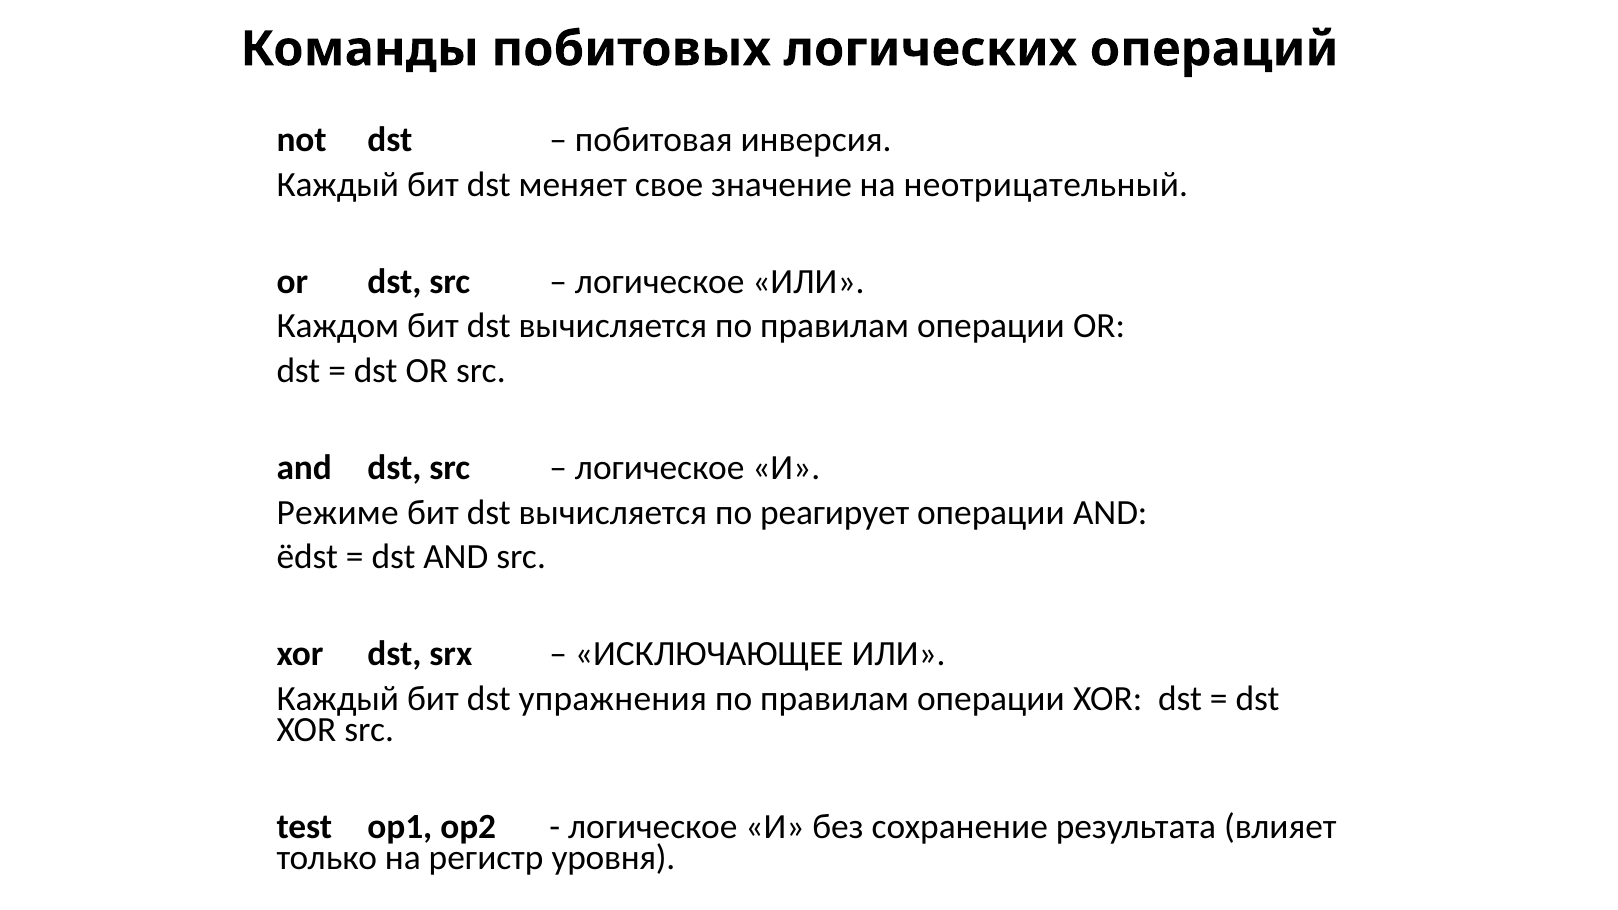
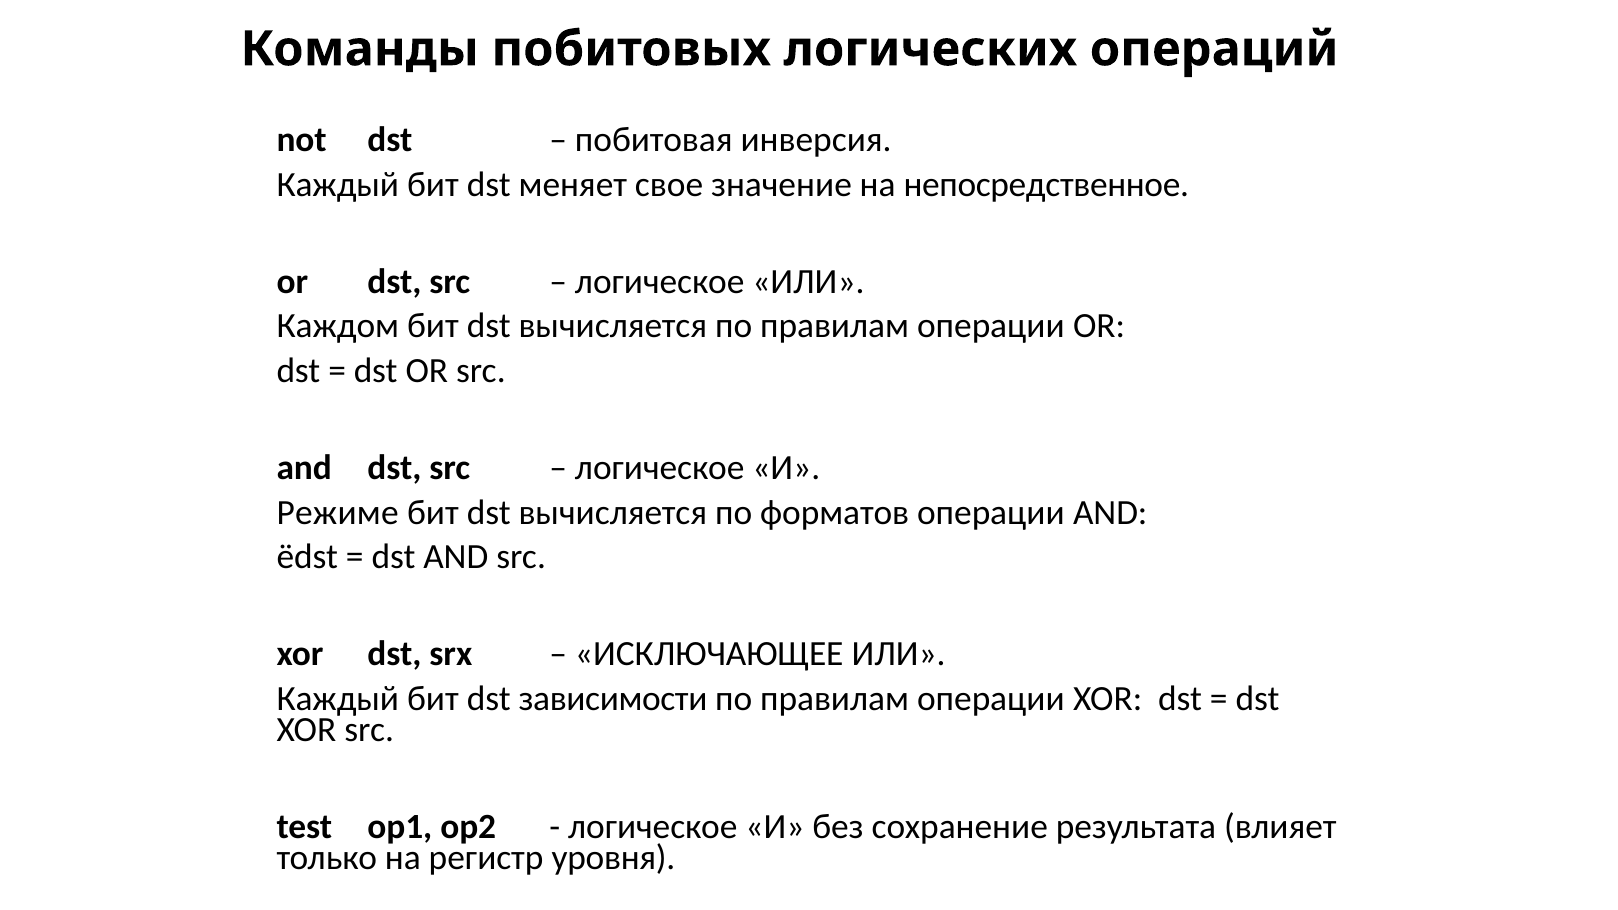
неотрицательный: неотрицательный -> непосредственное (1046, 185)
реагирует: реагирует -> форматов (835, 512)
упражнения: упражнения -> зависимости (613, 699)
